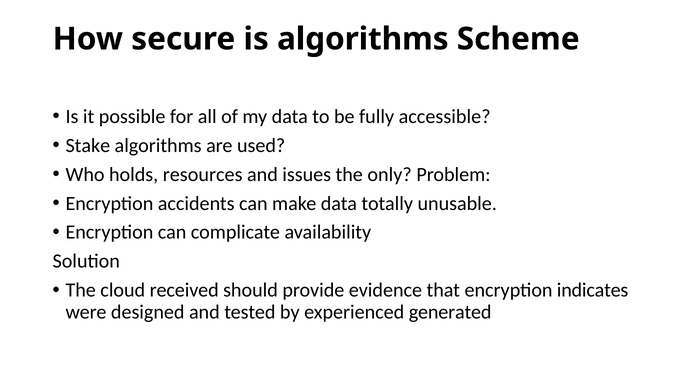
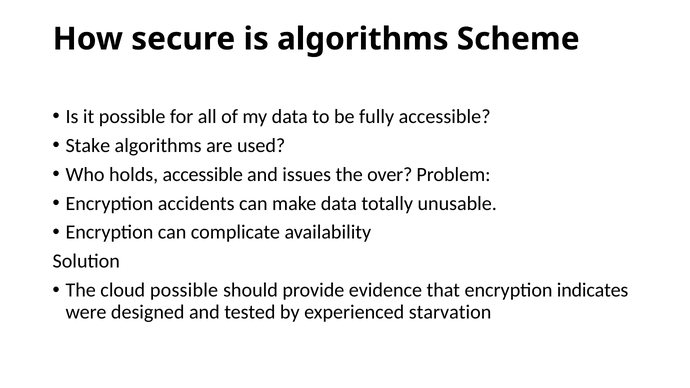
holds resources: resources -> accessible (203, 175)
only: only -> over (390, 175)
cloud received: received -> possible (184, 290)
generated: generated -> starvation (450, 312)
